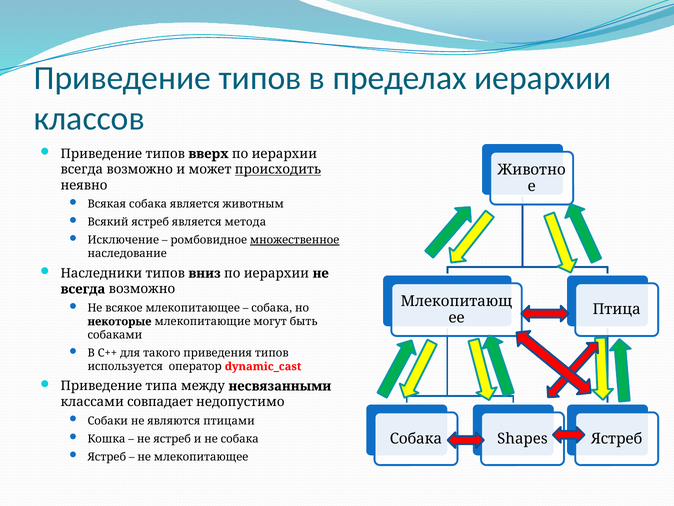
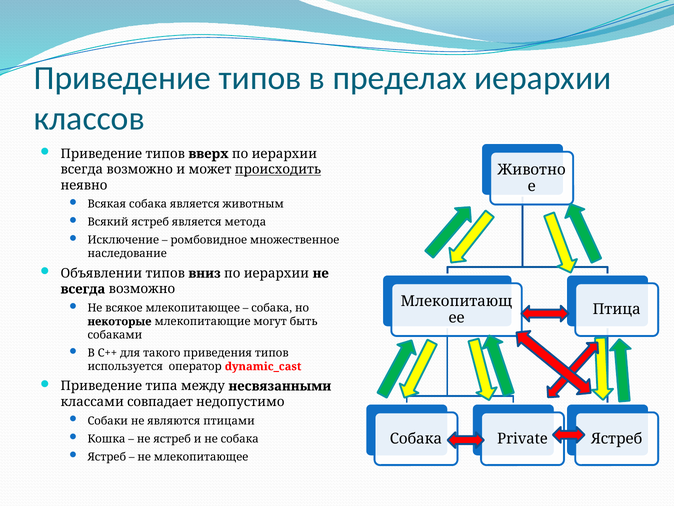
множественное underline: present -> none (295, 240)
Наследники: Наследники -> Объявлении (101, 273)
Shapes: Shapes -> Private (523, 438)
